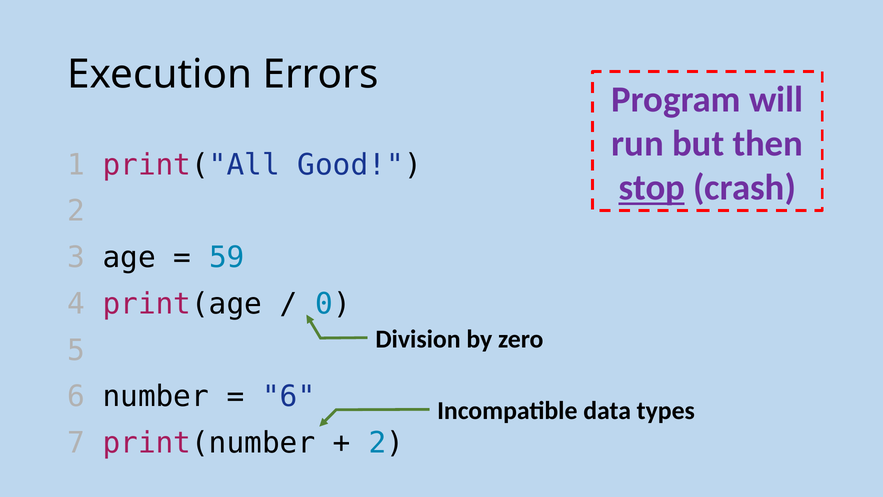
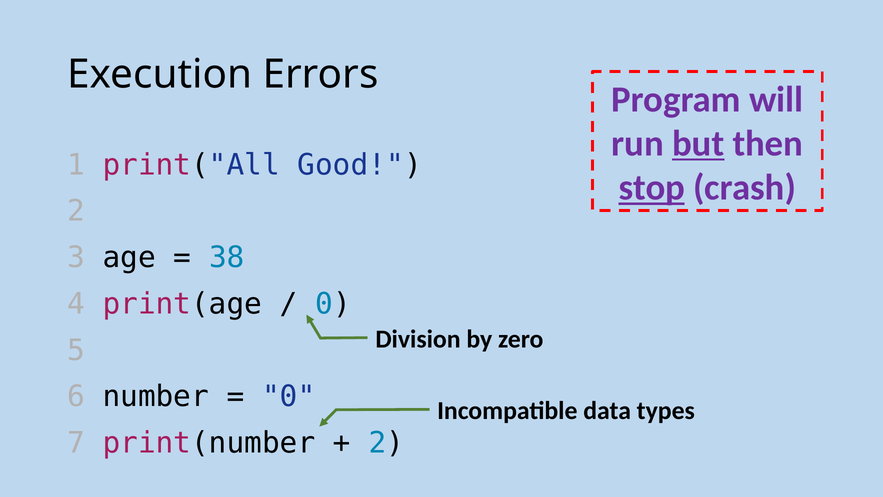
but underline: none -> present (698, 144)
59: 59 -> 38 (227, 257)
6: 6 -> 0 (289, 396)
